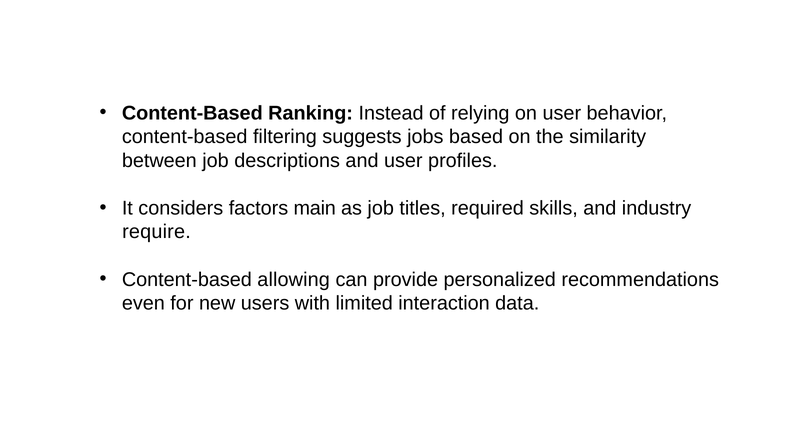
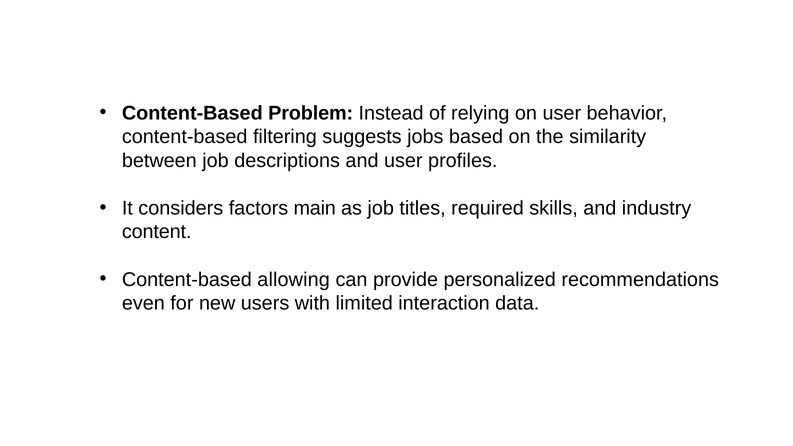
Ranking: Ranking -> Problem (311, 113)
require: require -> content (157, 232)
